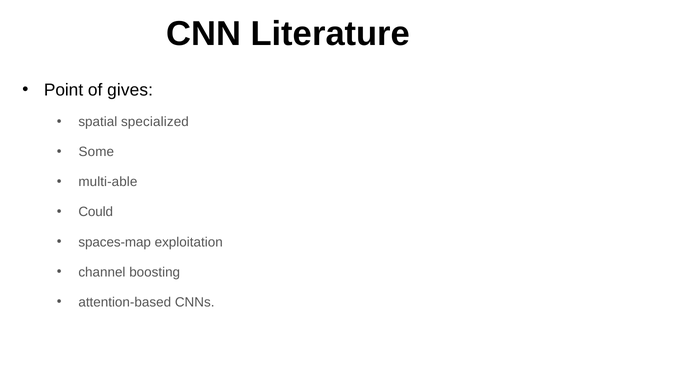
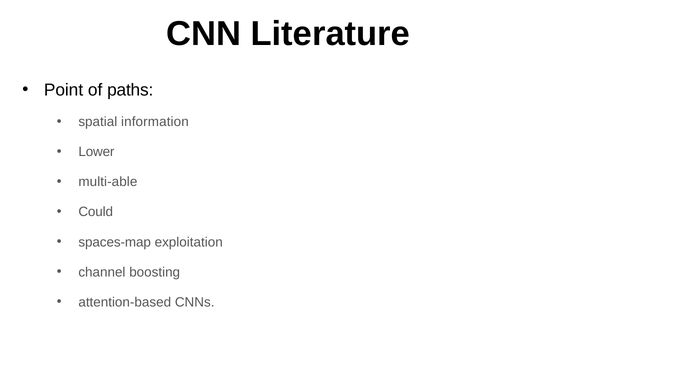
gives: gives -> paths (130, 90)
specialized: specialized -> information (155, 122)
Some: Some -> Lower (96, 152)
